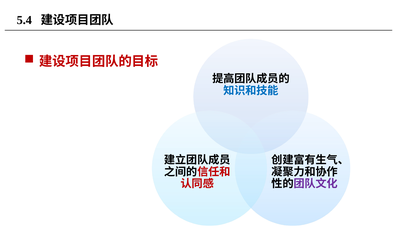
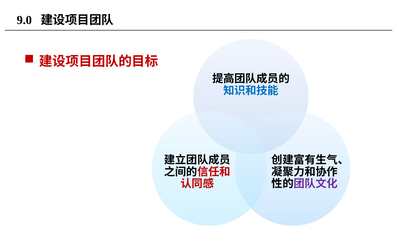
5.4: 5.4 -> 9.0 (24, 20)
